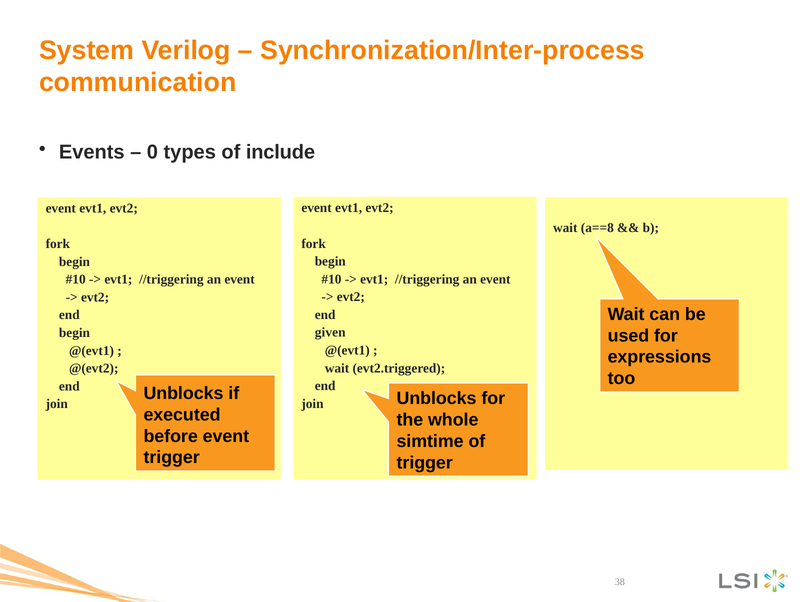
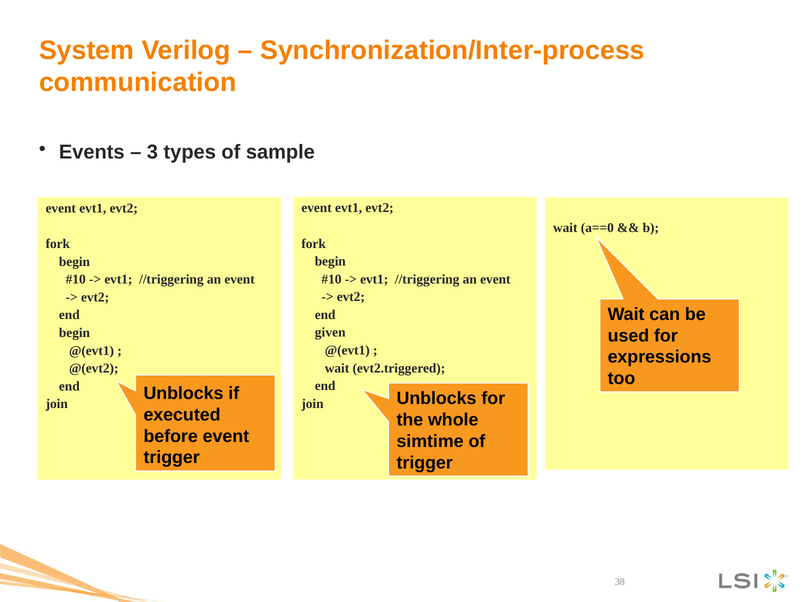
0: 0 -> 3 (152, 152)
include: include -> sample (280, 152)
a==8: a==8 -> a==0 (597, 228)
